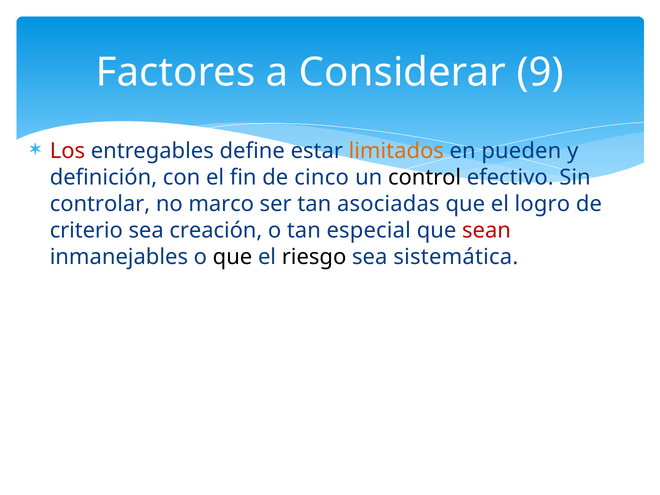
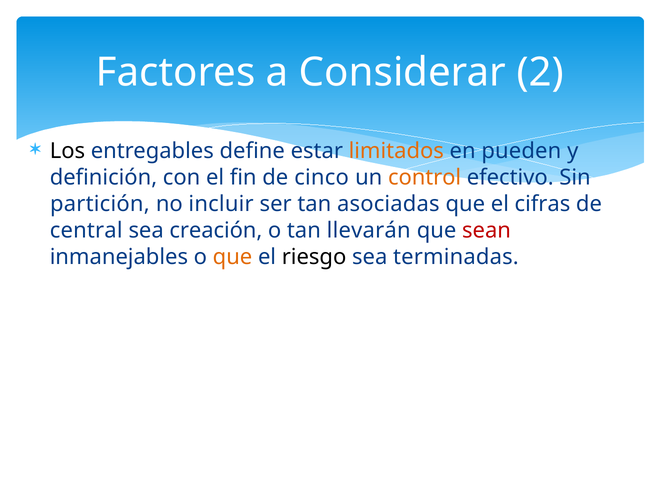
9: 9 -> 2 (540, 72)
Los colour: red -> black (67, 151)
control colour: black -> orange (425, 178)
controlar: controlar -> partición (100, 204)
marco: marco -> incluir (221, 204)
logro: logro -> cifras (542, 204)
criterio: criterio -> central (86, 230)
especial: especial -> llevarán (369, 230)
que colour: black -> orange (233, 257)
sistemática: sistemática -> terminadas (456, 257)
